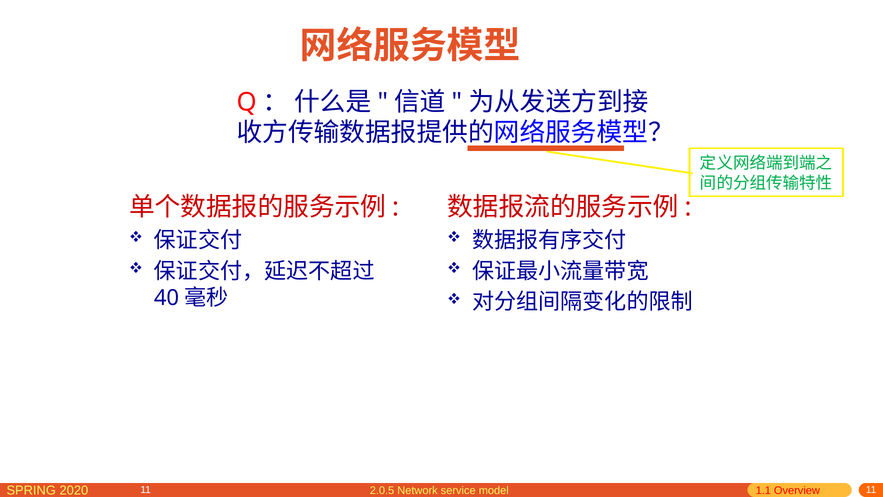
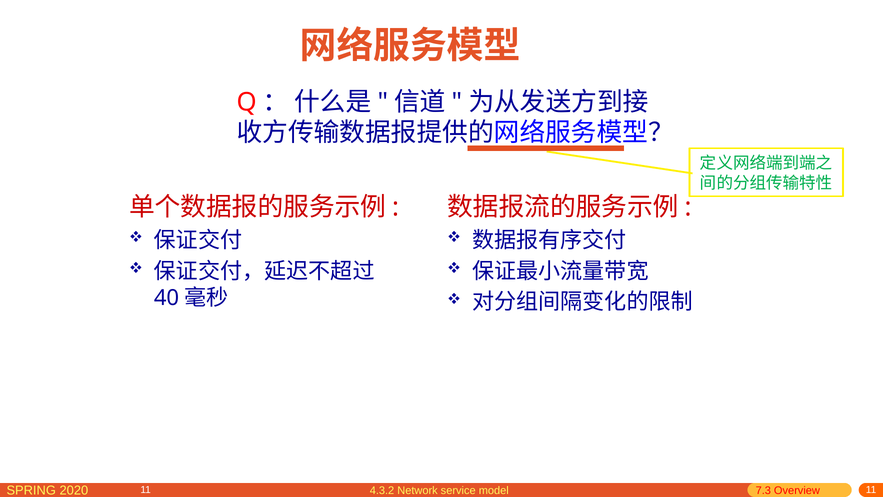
2.0.5: 2.0.5 -> 4.3.2 (382, 490)
1.1: 1.1 -> 7.3 (763, 490)
